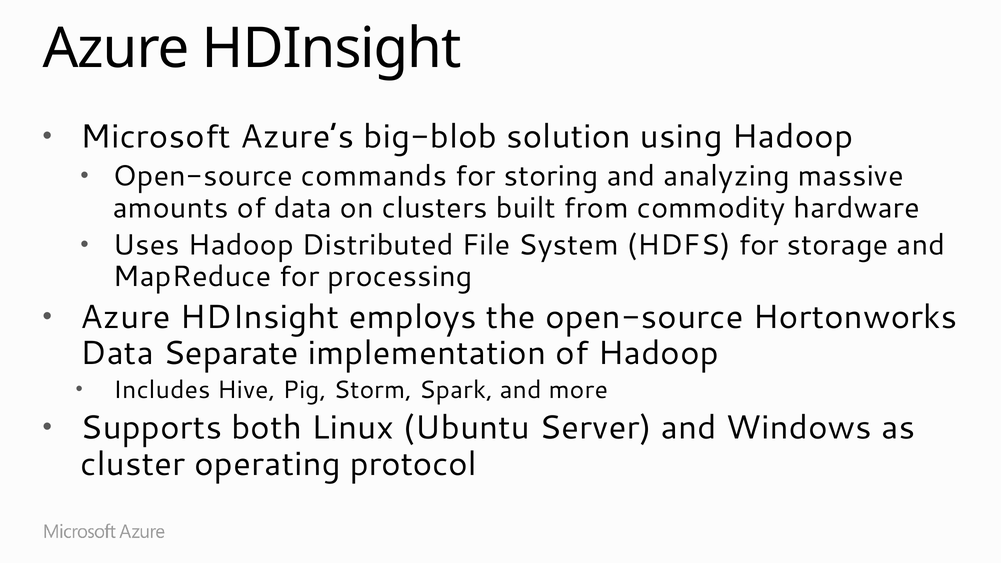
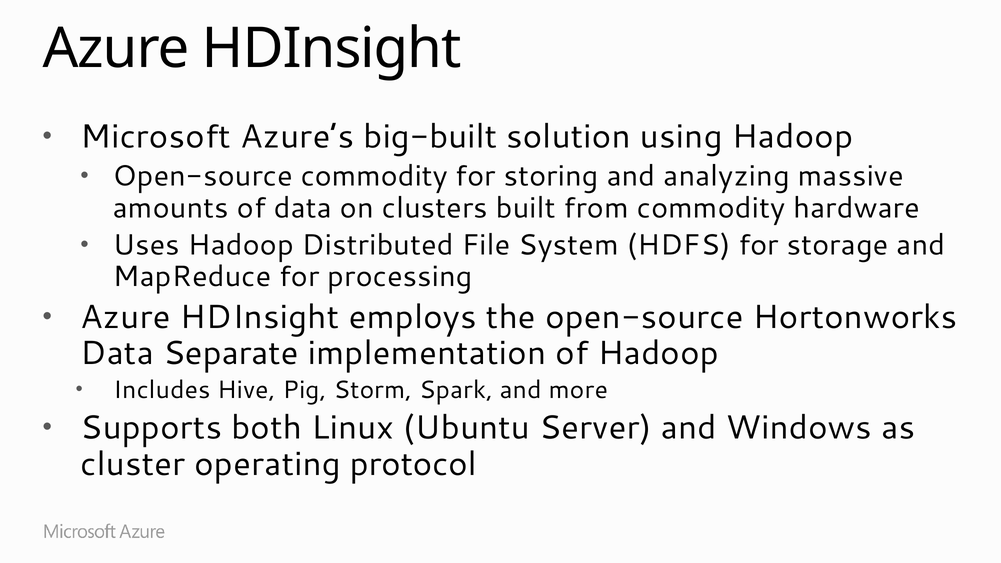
big-blob: big-blob -> big-built (430, 137)
Open-source commands: commands -> commodity (374, 176)
